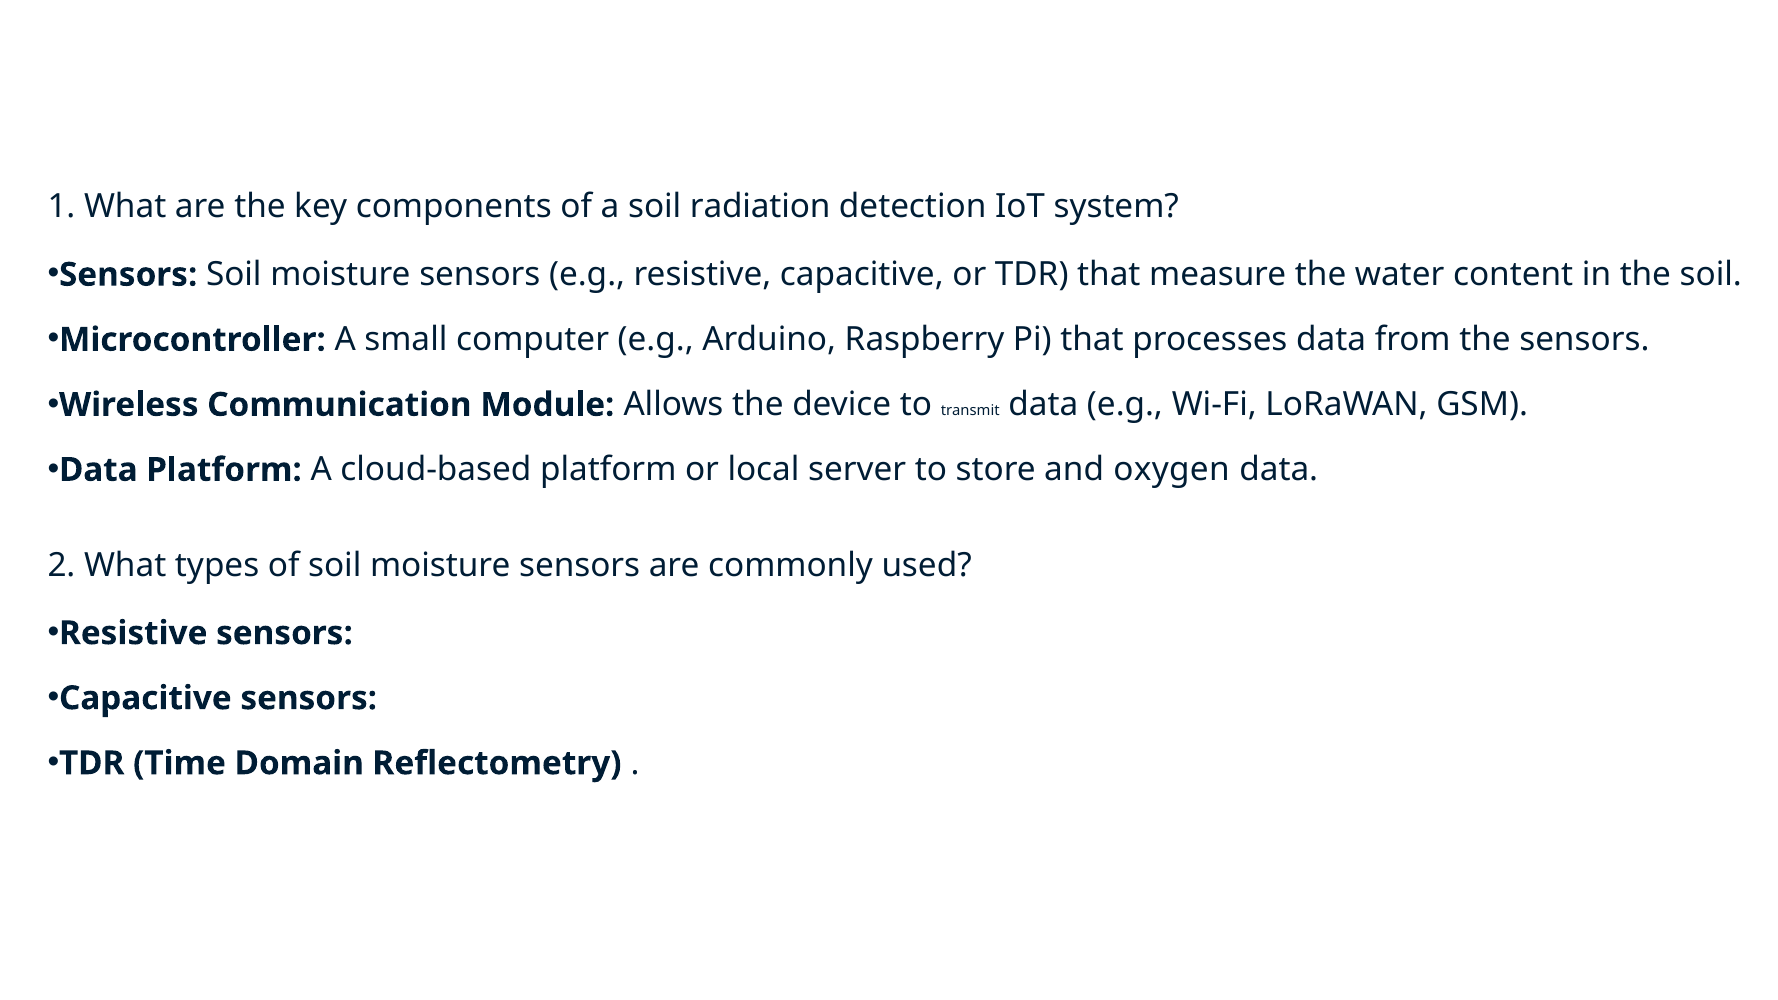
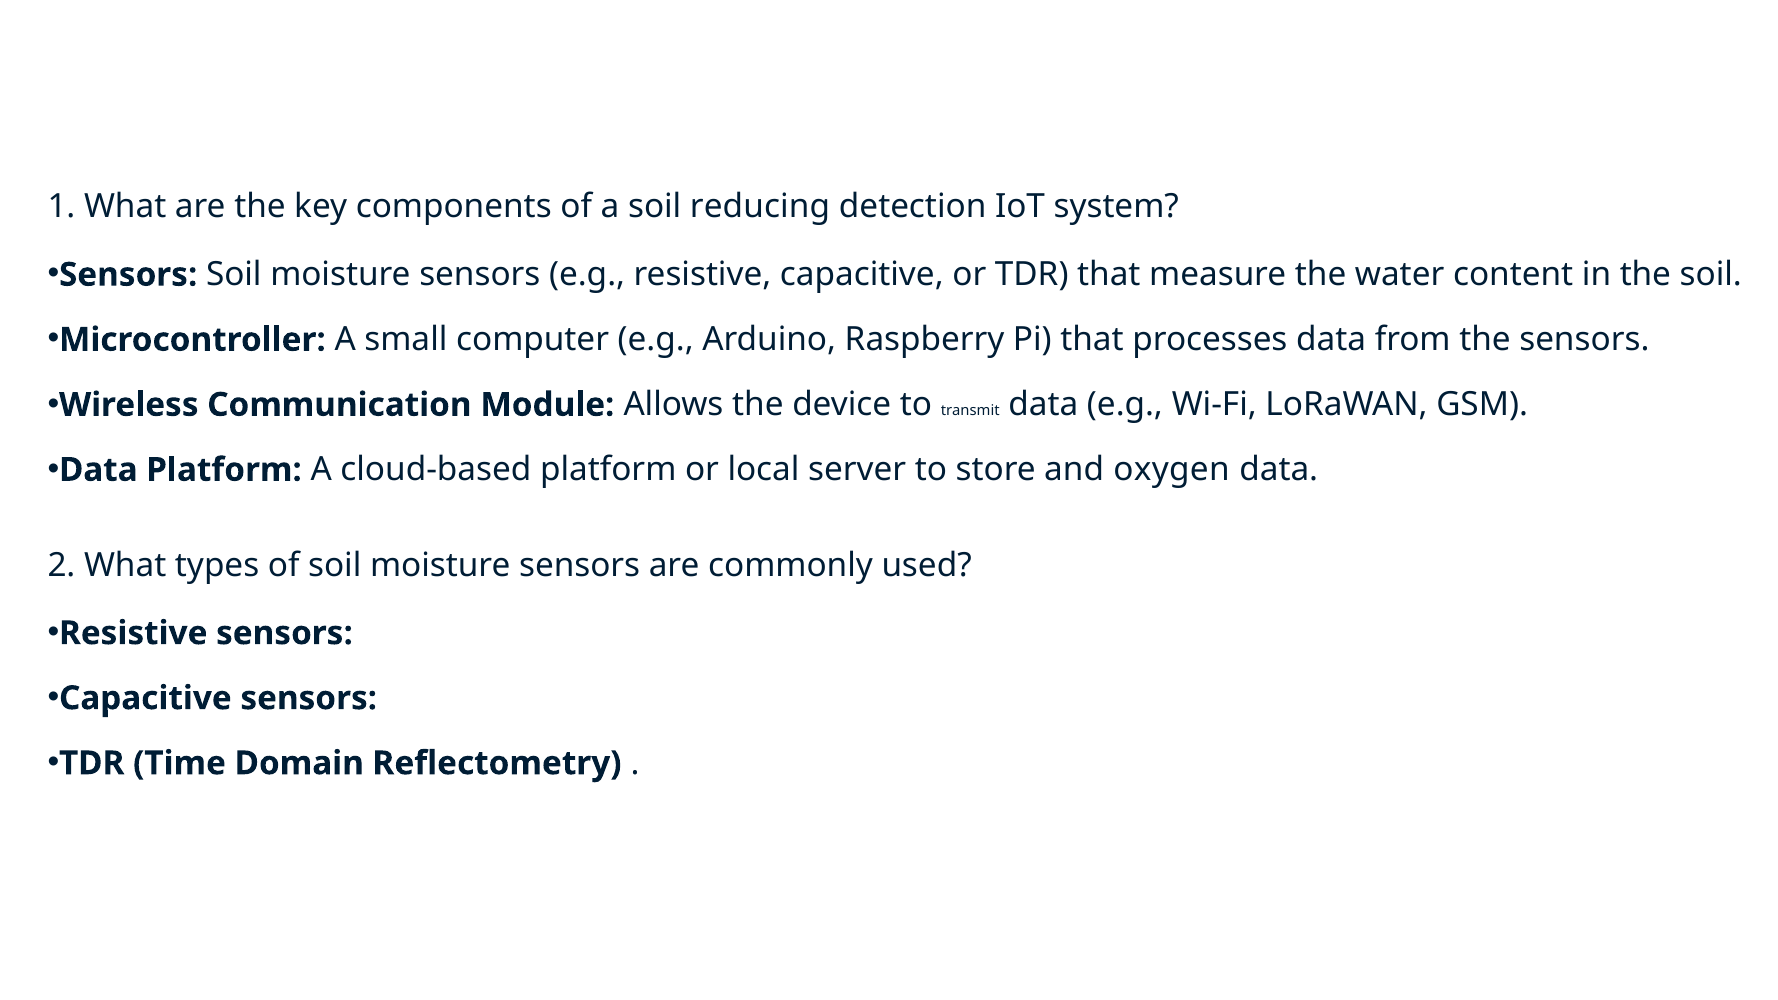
radiation: radiation -> reducing (760, 207)
